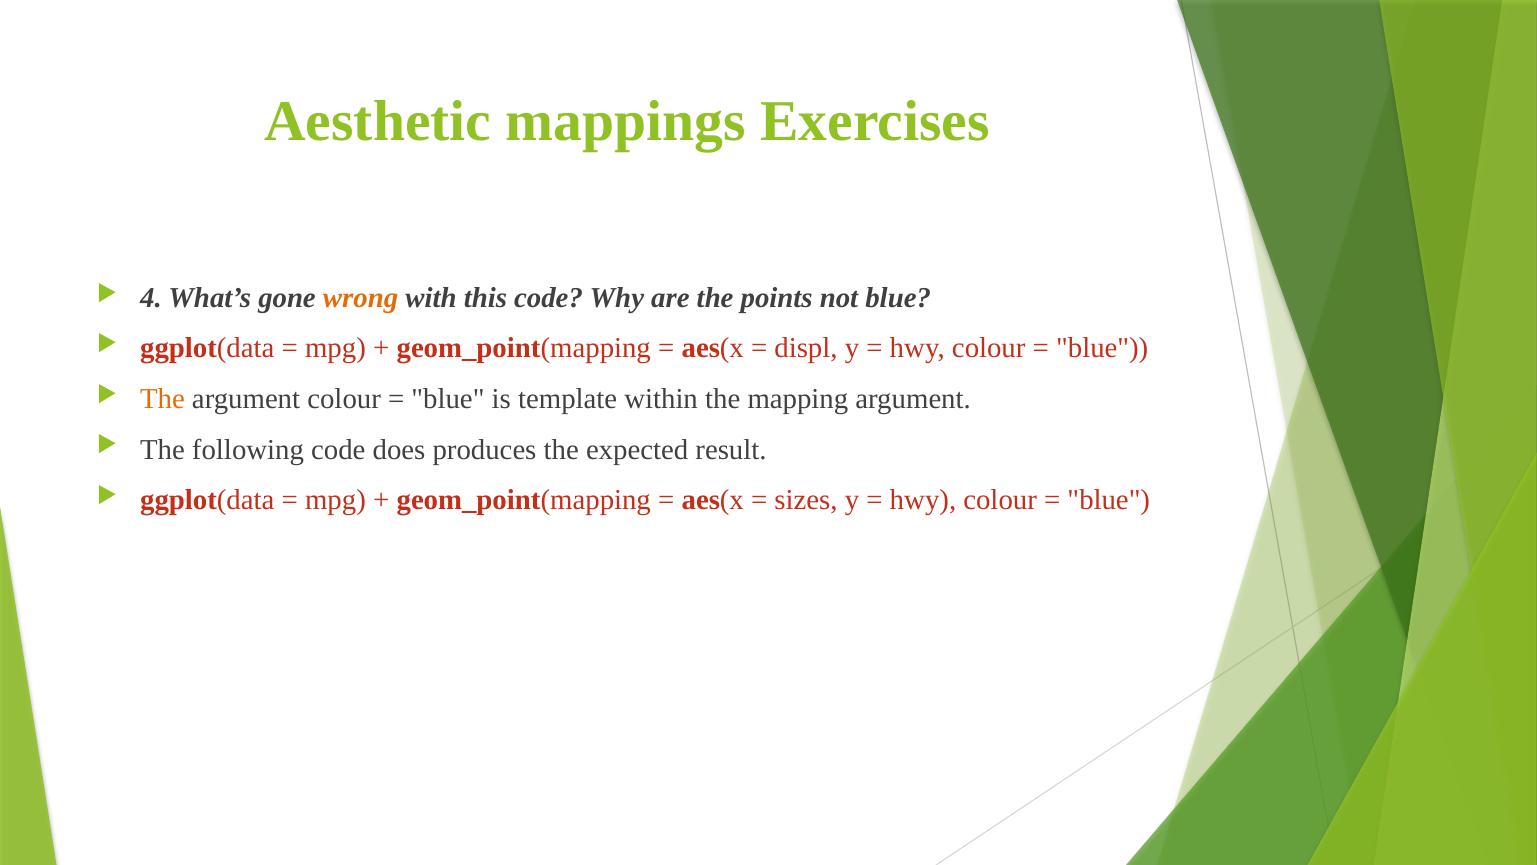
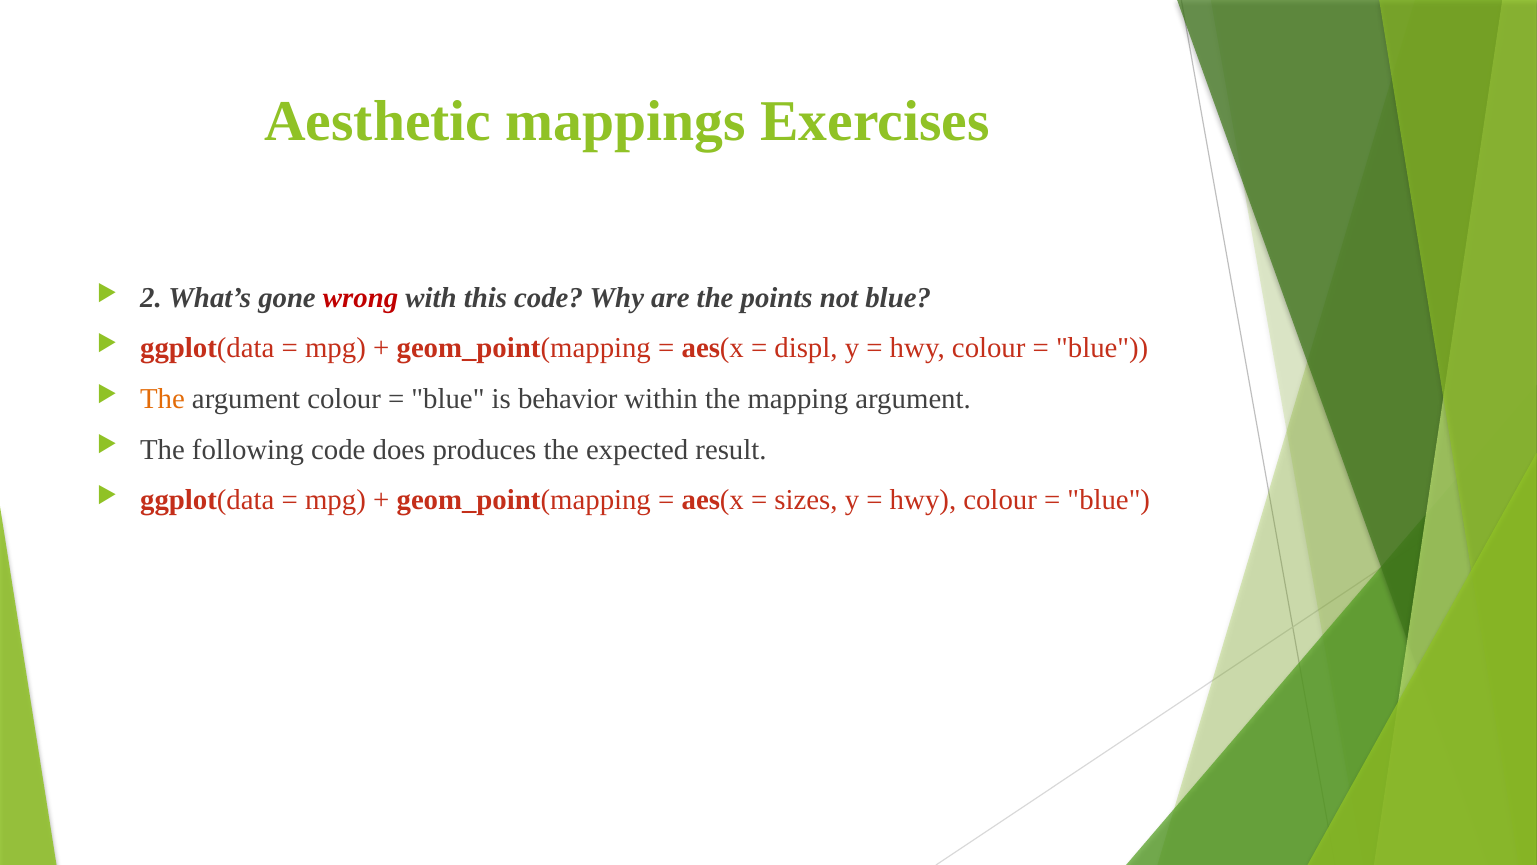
4: 4 -> 2 (151, 297)
wrong colour: orange -> red (361, 297)
template: template -> behavior (568, 399)
